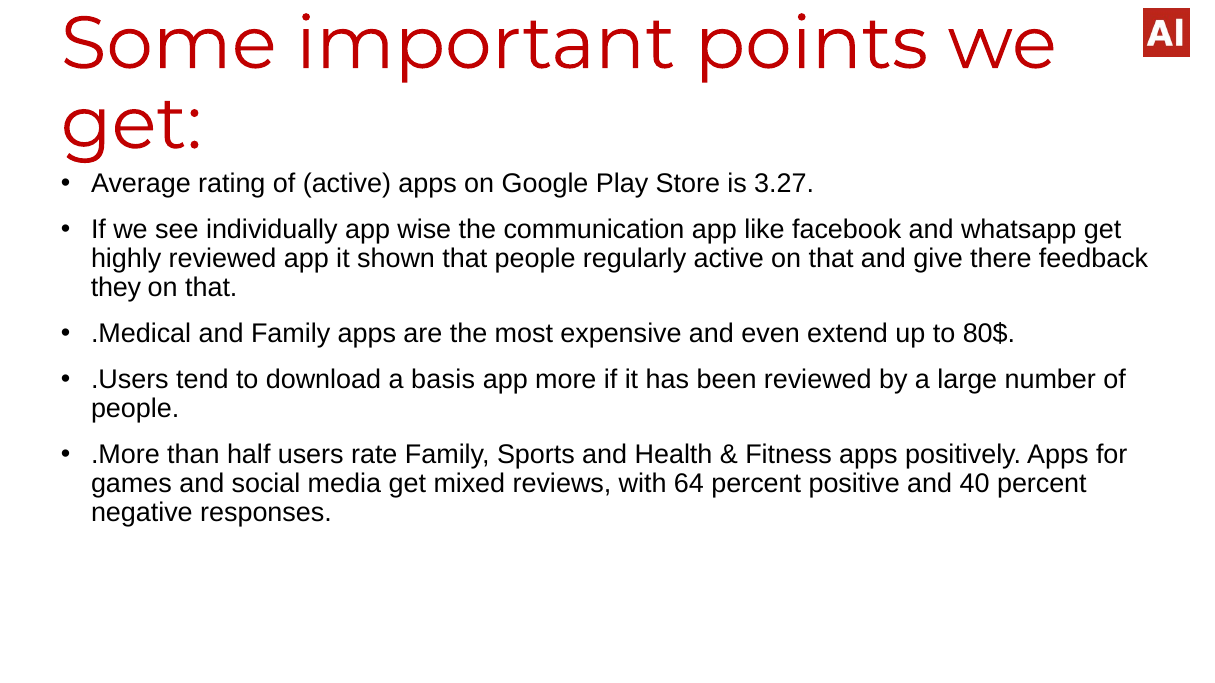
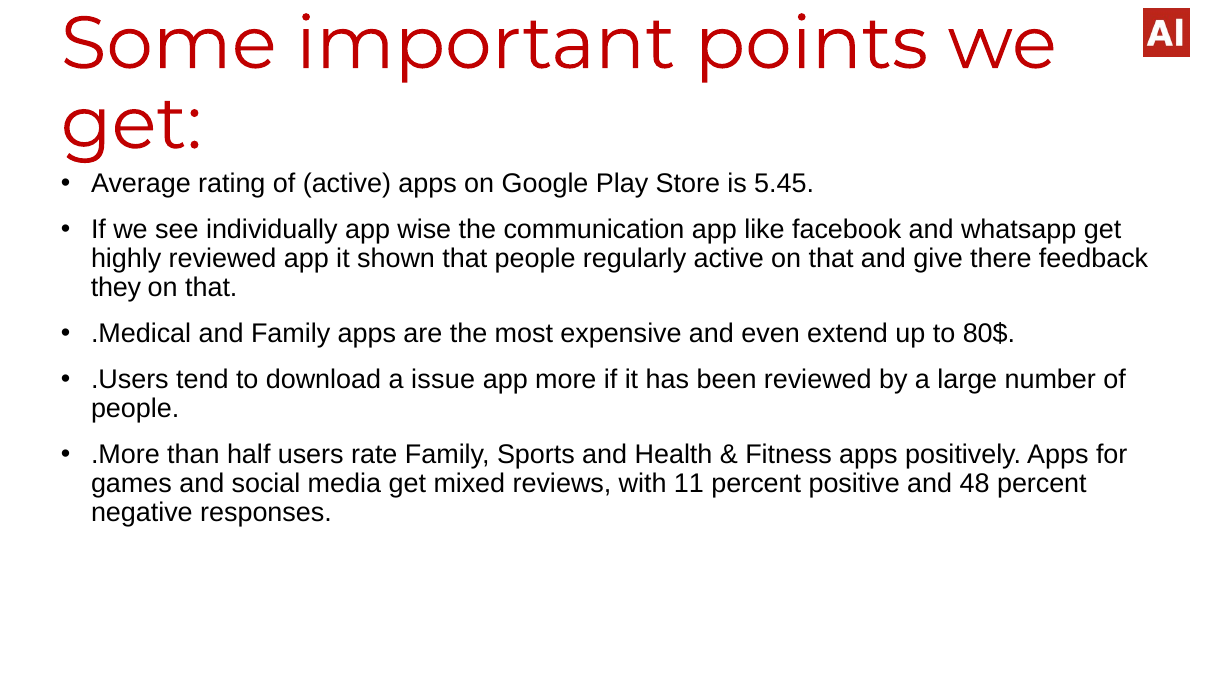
3.27: 3.27 -> 5.45 (784, 184)
basis: basis -> issue (443, 380)
64: 64 -> 11 (689, 484)
40: 40 -> 48 (975, 484)
